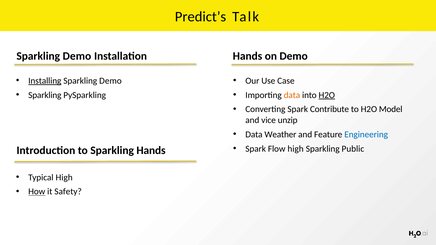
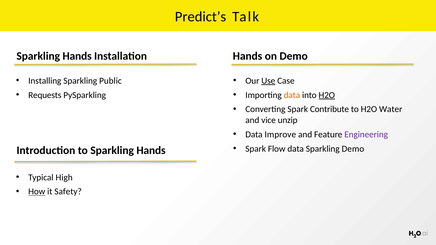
Demo: Demo -> Hands (77, 56)
Installing underline: present -> none (45, 81)
Demo: Demo -> Public (110, 81)
Use underline: none -> present (268, 81)
Sparkling: Sparkling -> Requests (45, 95)
Model: Model -> Water (391, 109)
Weather: Weather -> Improve (280, 135)
Engineering colour: blue -> purple (366, 135)
Flow high: high -> data (296, 149)
Sparkling Public: Public -> Demo (353, 149)
